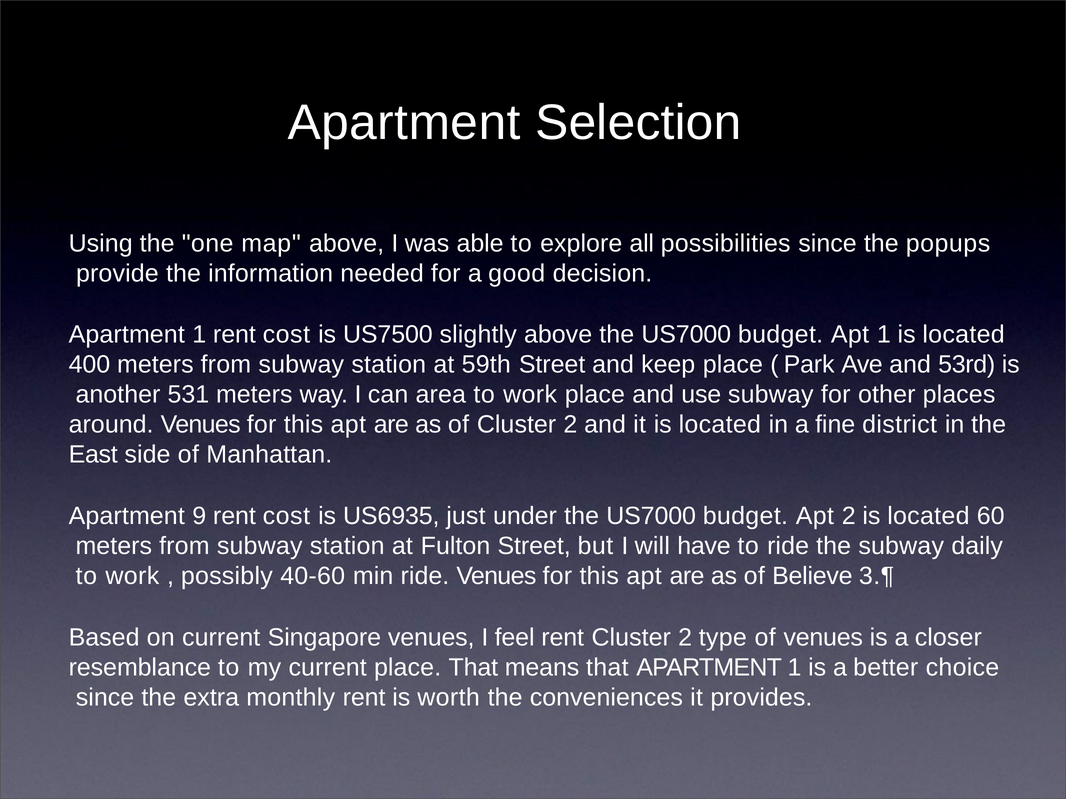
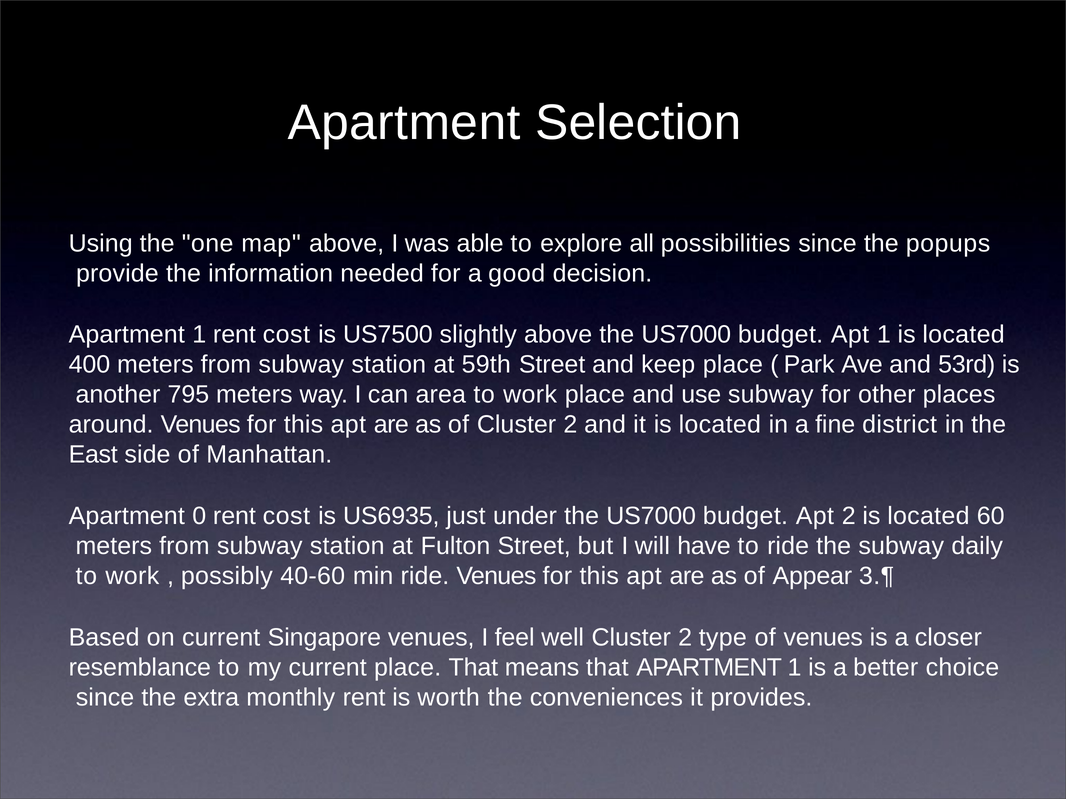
531: 531 -> 795 (188, 395)
9: 9 -> 0 (199, 516)
Believe: Believe -> Appear (812, 576)
feel rent: rent -> well (563, 638)
